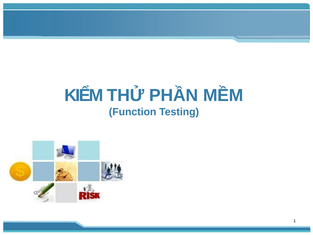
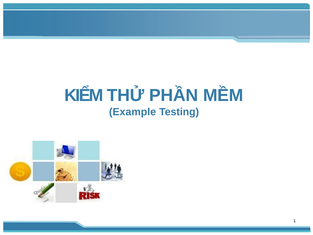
Function: Function -> Example (133, 112)
